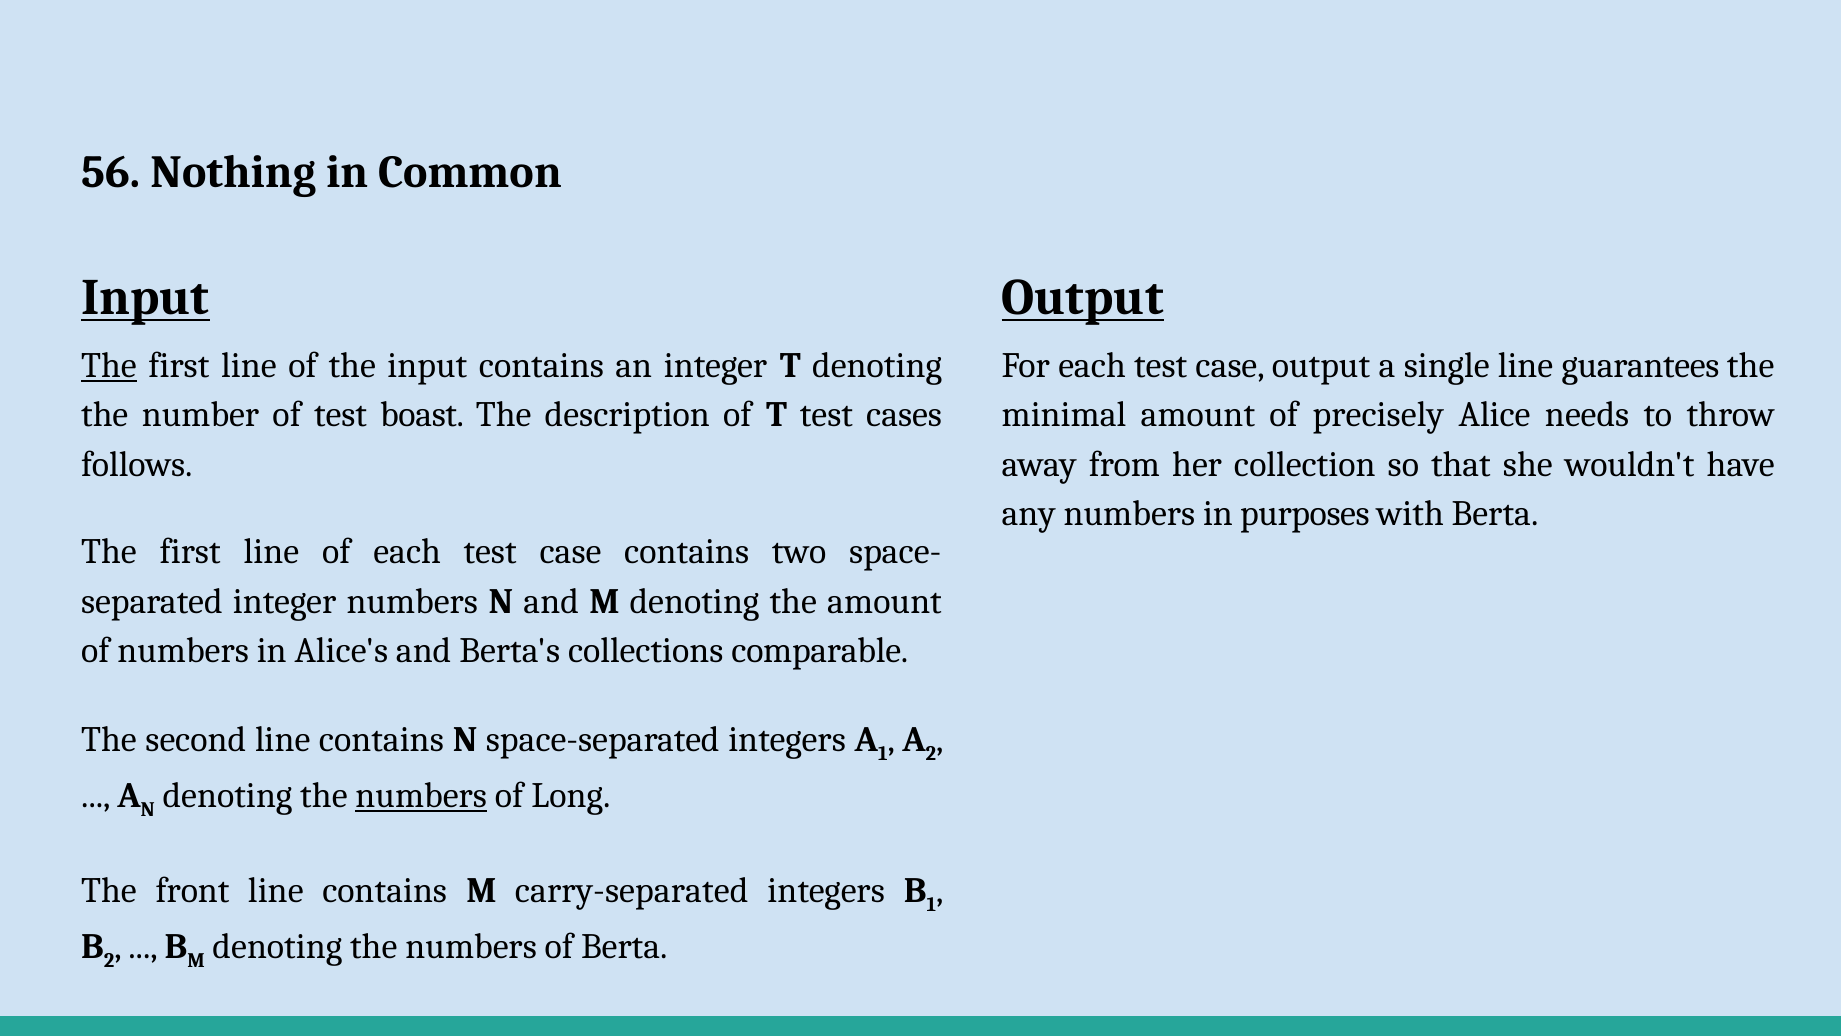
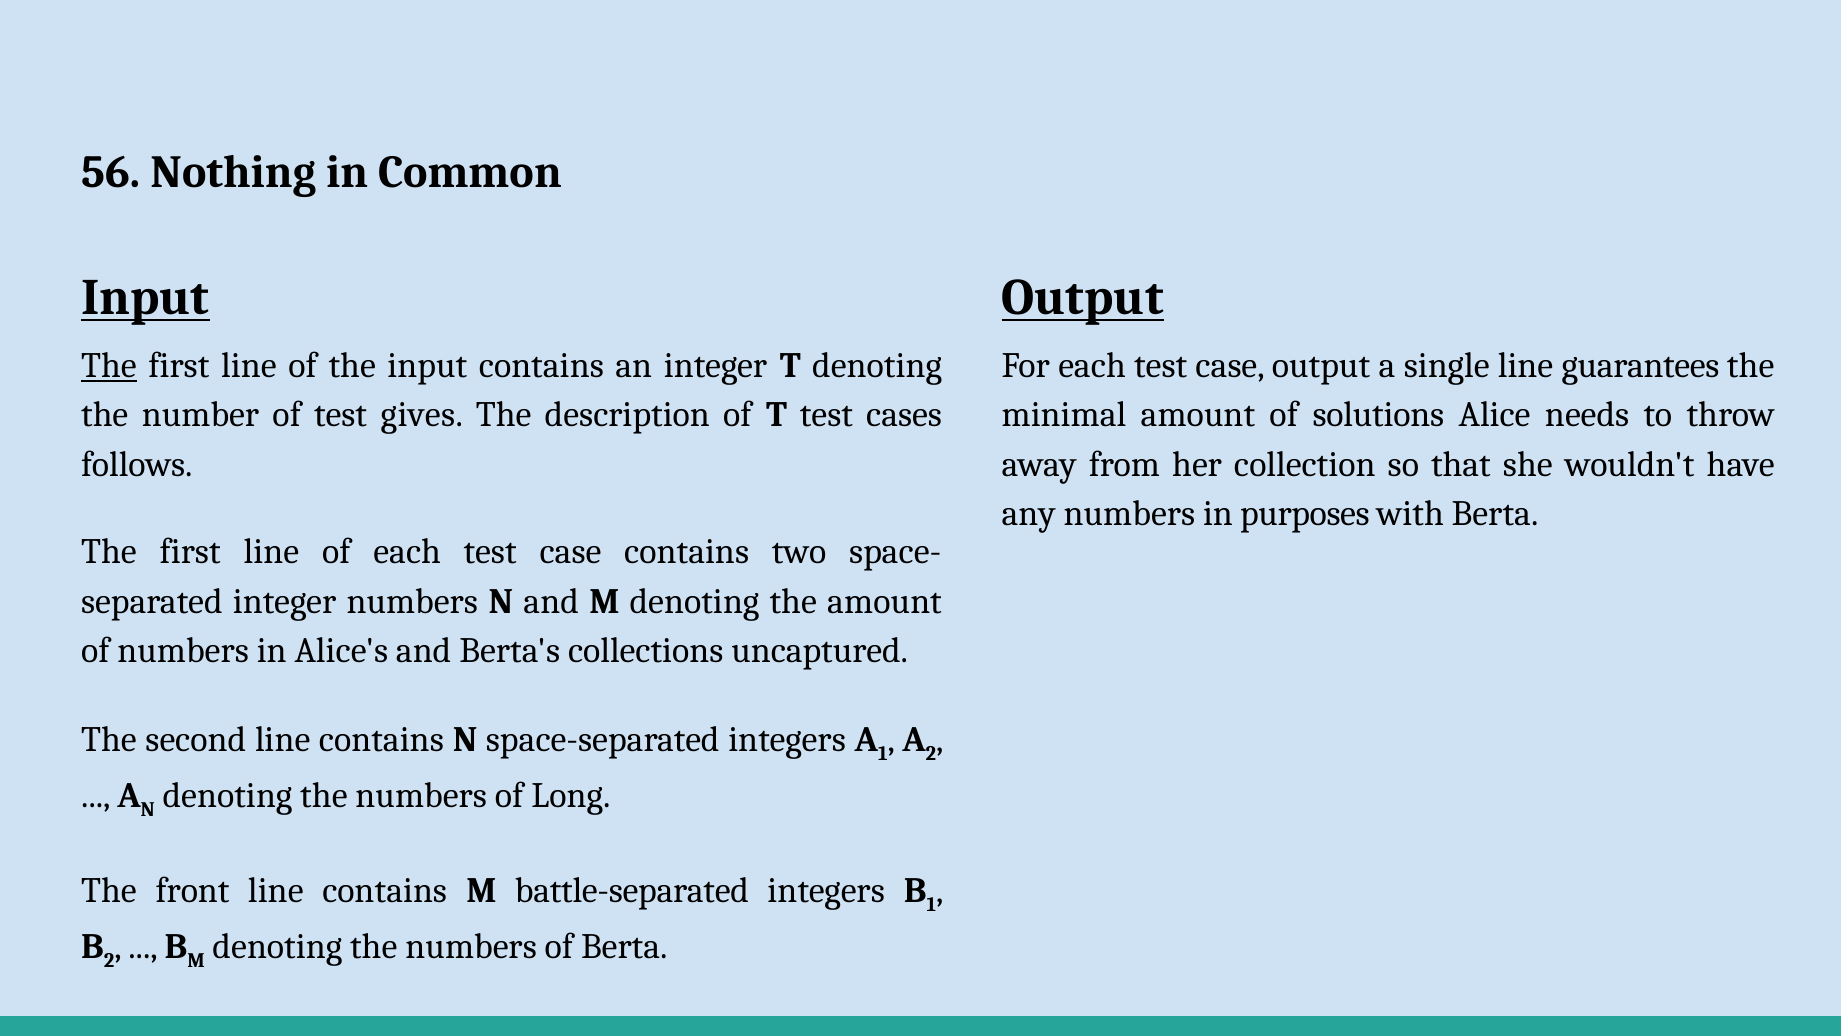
boast: boast -> gives (422, 415)
precisely: precisely -> solutions (1378, 415)
comparable: comparable -> uncaptured (820, 651)
numbers underline: present -> none (421, 795)
carry-separated: carry-separated -> battle-separated (632, 890)
